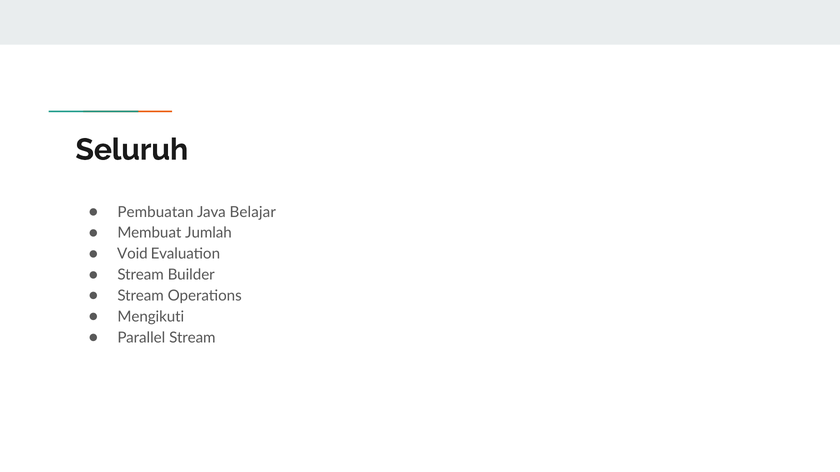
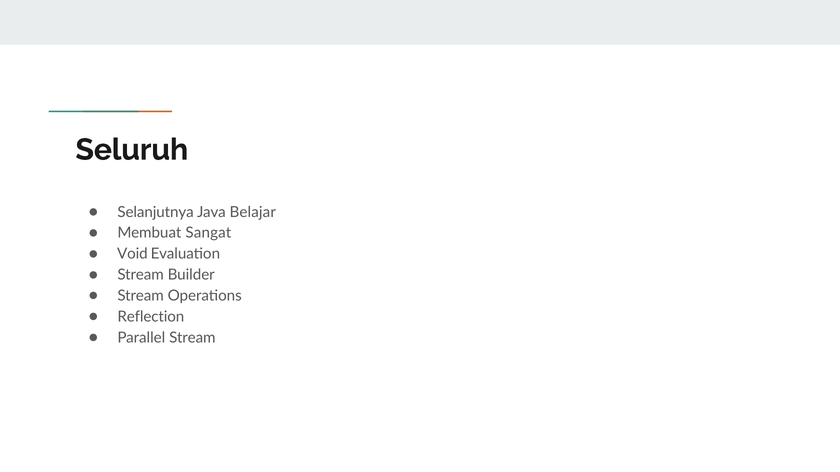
Pembuatan: Pembuatan -> Selanjutnya (156, 212)
Jumlah: Jumlah -> Sangat (208, 233)
Mengikuti: Mengikuti -> Reflection (151, 317)
